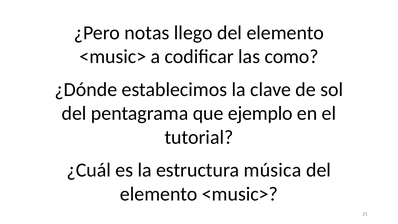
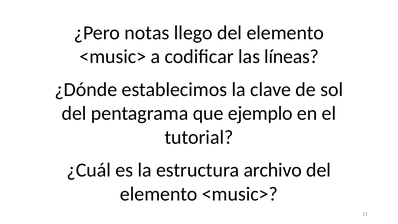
como: como -> líneas (292, 57)
música: música -> archivo (273, 170)
